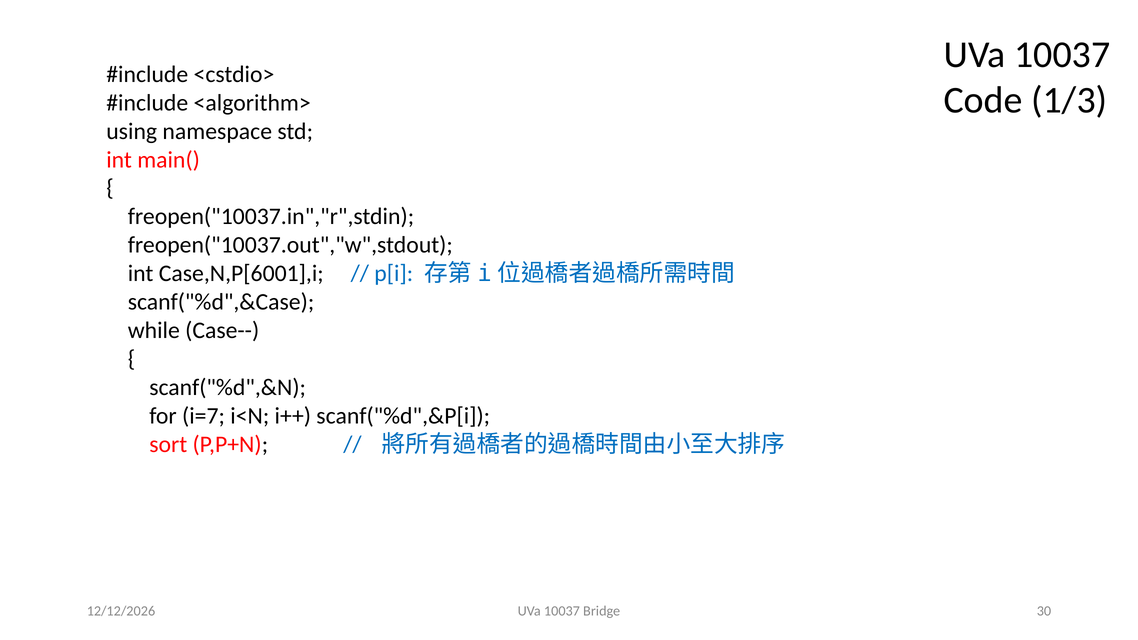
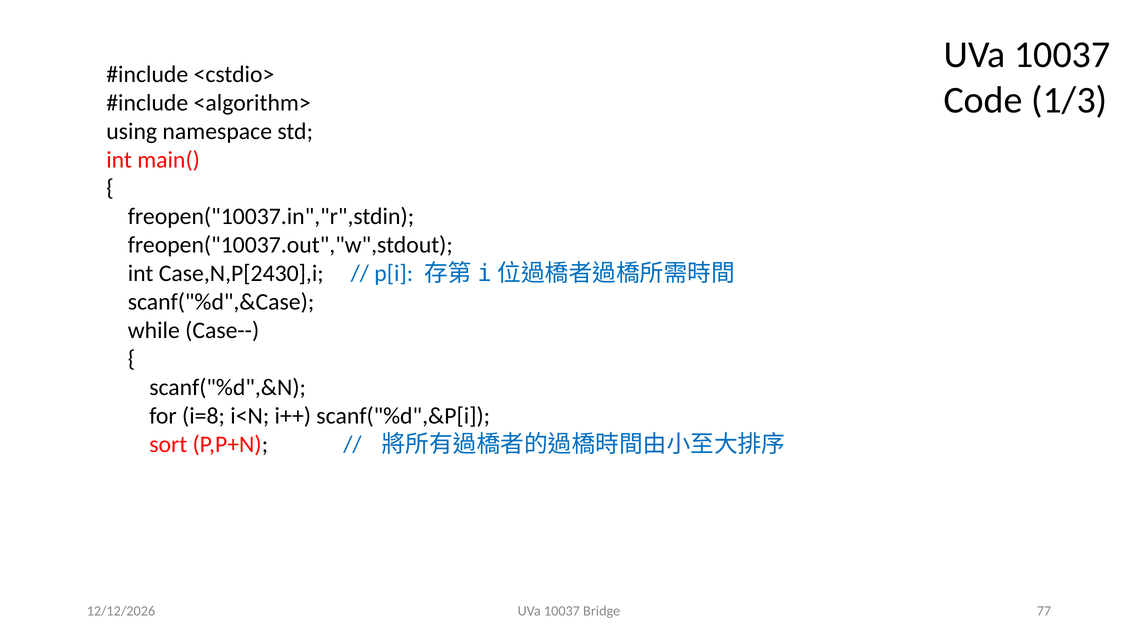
Case,N,P[6001],i: Case,N,P[6001],i -> Case,N,P[2430],i (241, 274)
i=7: i=7 -> i=8 (204, 416)
30: 30 -> 77 (1044, 611)
